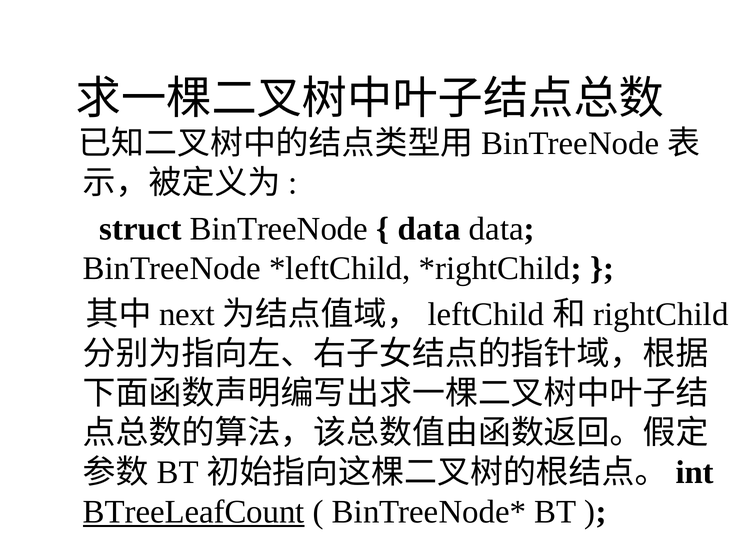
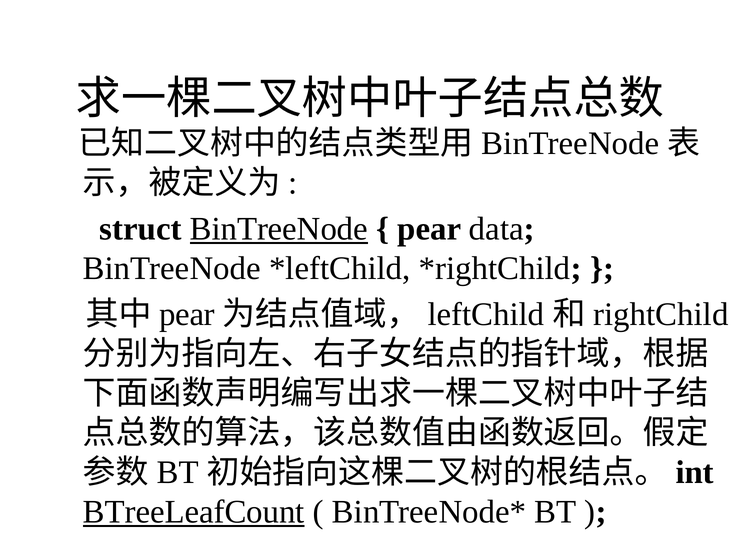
BinTreeNode underline: none -> present (279, 229)
data: data -> pear (429, 229)
next: next -> pear (187, 314)
